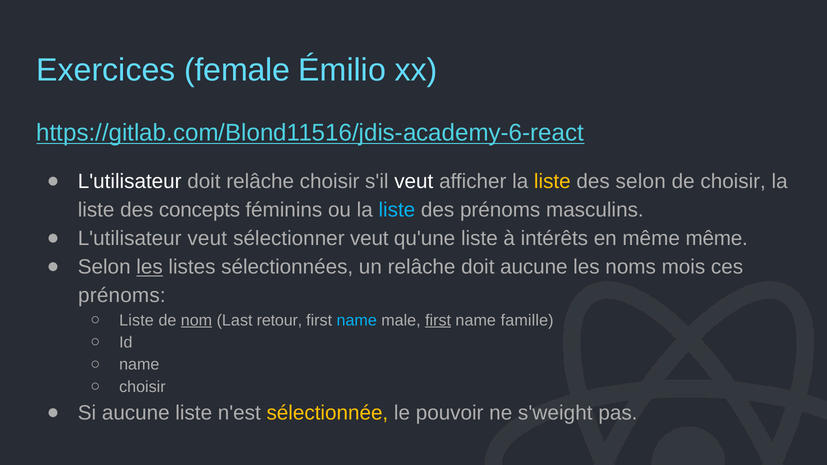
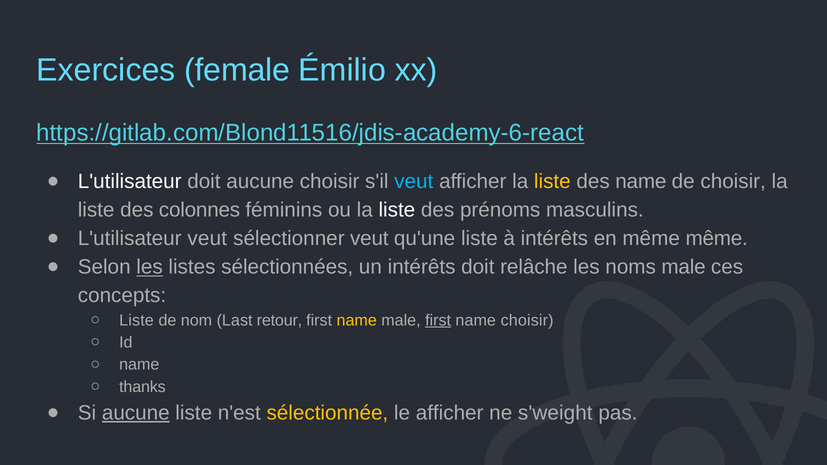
doit relâche: relâche -> aucune (260, 182)
veut colour: white -> light blue (414, 182)
des selon: selon -> name (641, 182)
concepts: concepts -> colonnes (200, 210)
liste colour: light blue -> white (397, 210)
un relâche: relâche -> intérêts (422, 267)
doit aucune: aucune -> relâche (534, 267)
noms mois: mois -> male (684, 267)
prénoms: prénoms -> concepts (122, 296)
nom underline: present -> none (197, 320)
name colour: light blue -> yellow (357, 320)
name famille: famille -> choisir (527, 320)
choisir: choisir -> thanks (142, 387)
aucune underline: none -> present (136, 413)
le pouvoir: pouvoir -> afficher (450, 413)
